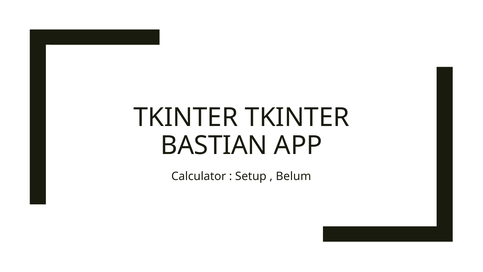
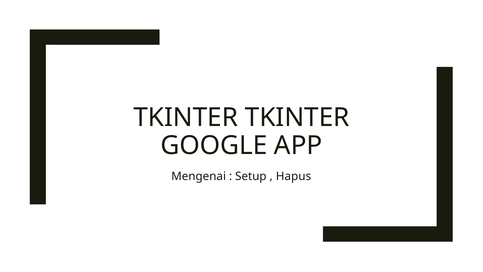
BASTIAN: BASTIAN -> GOOGLE (214, 145)
Calculator: Calculator -> Mengenai (199, 176)
Belum: Belum -> Hapus (293, 176)
